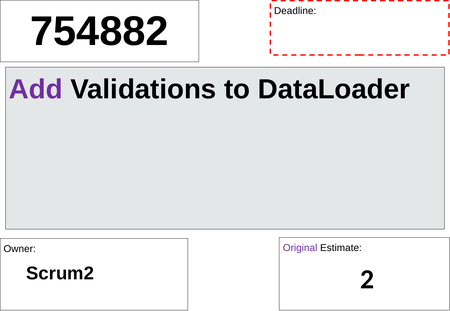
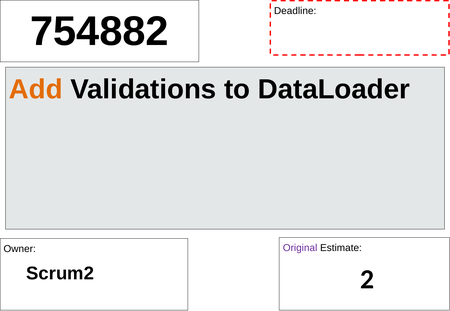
Add colour: purple -> orange (36, 89)
